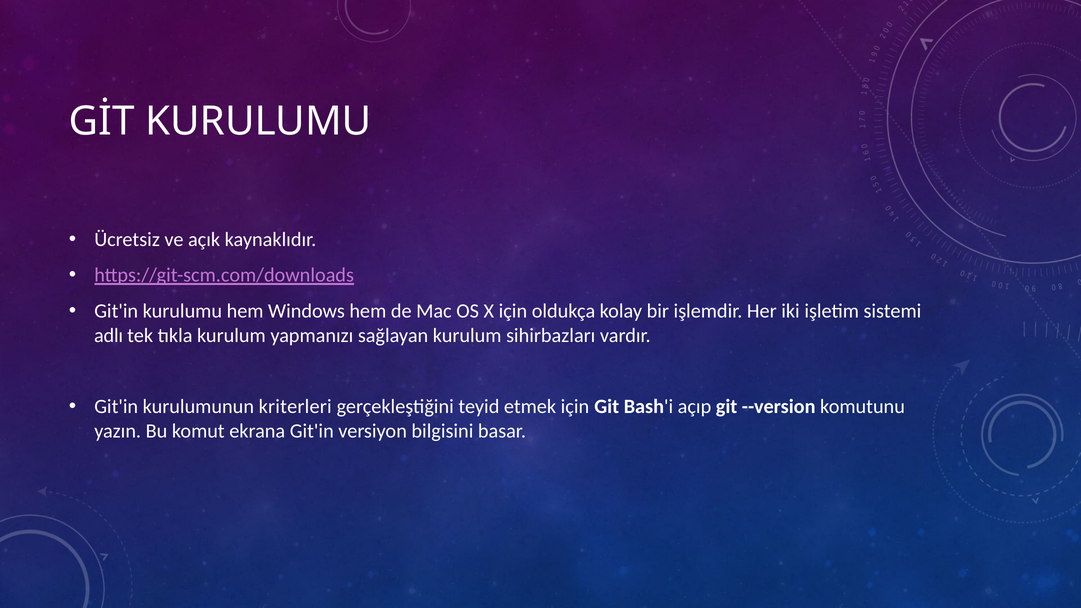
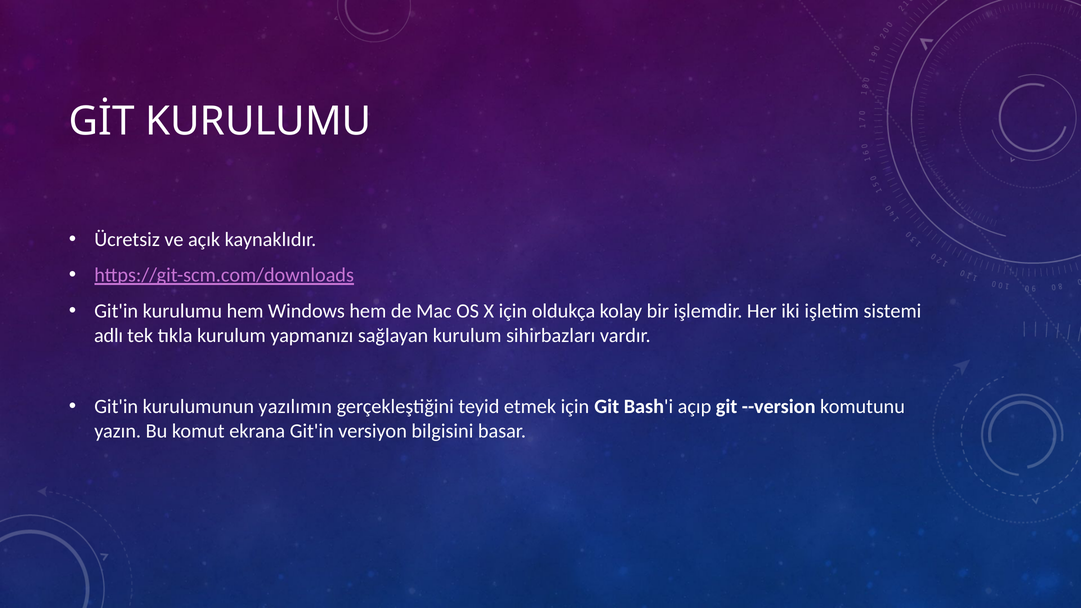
kriterleri: kriterleri -> yazılımın (295, 407)
